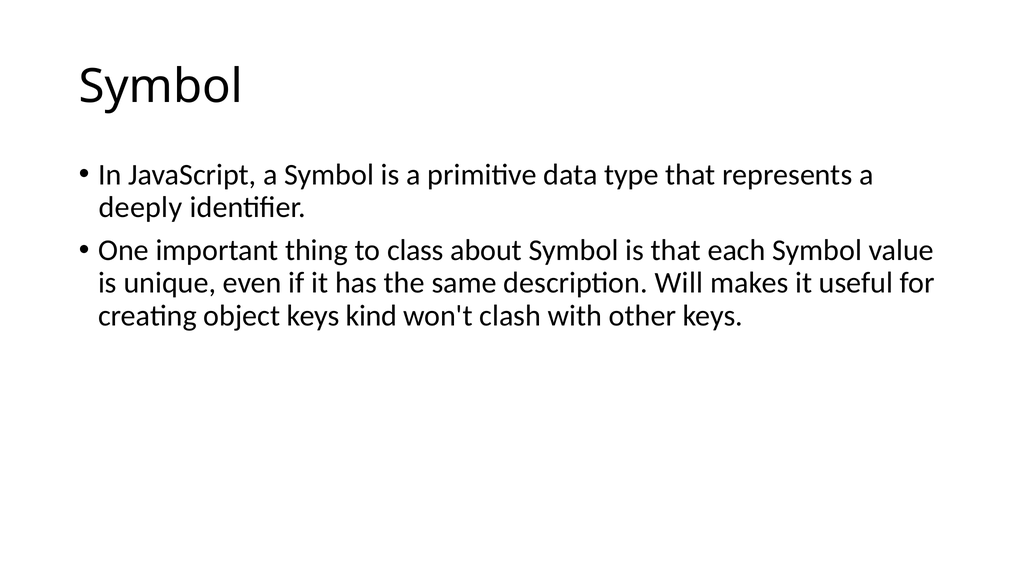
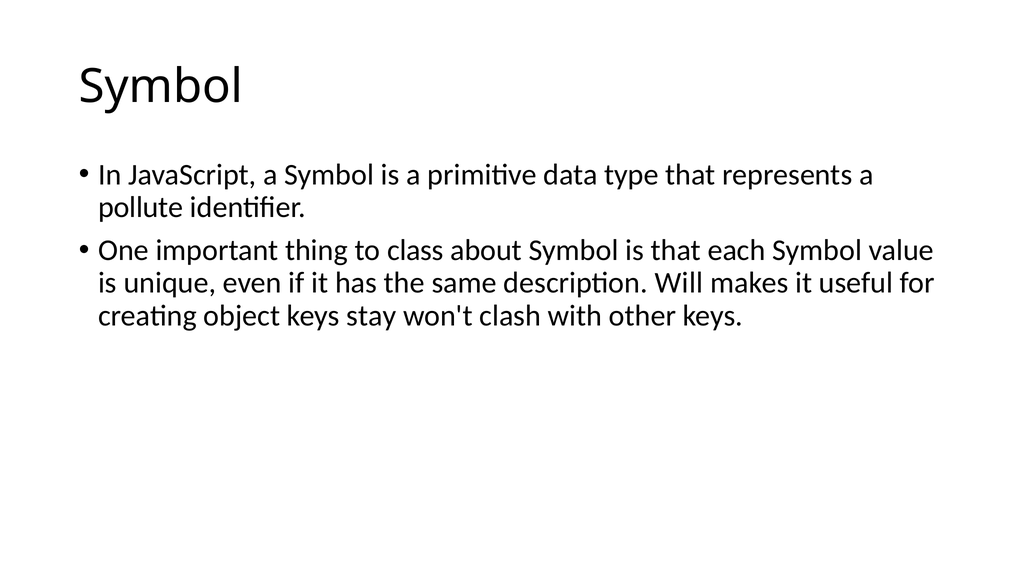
deeply: deeply -> pollute (141, 207)
kind: kind -> stay (371, 316)
